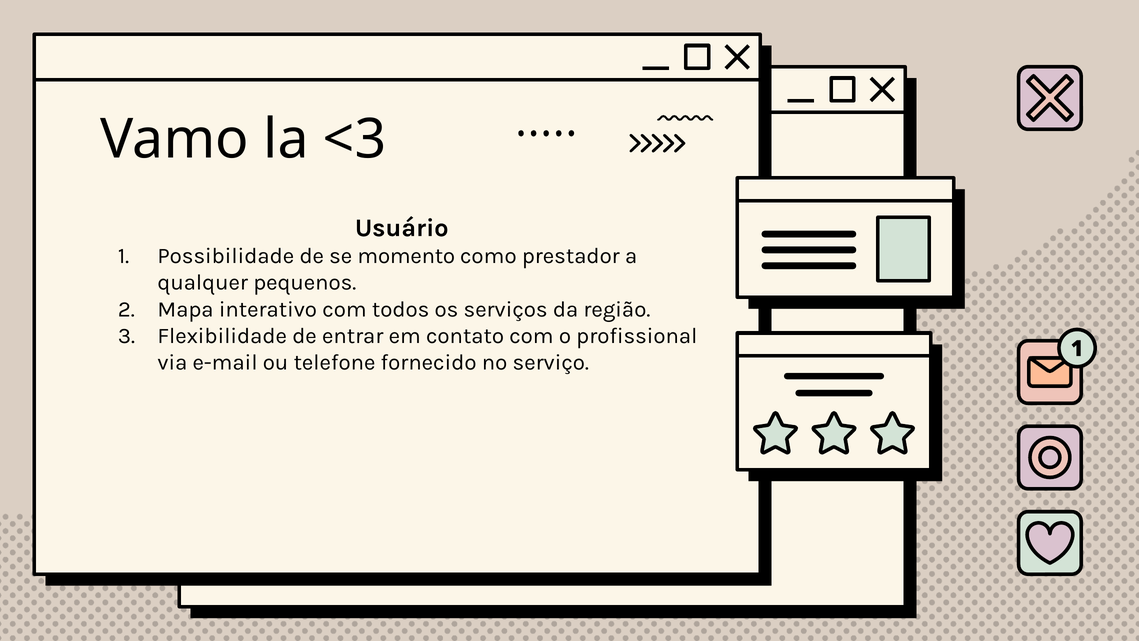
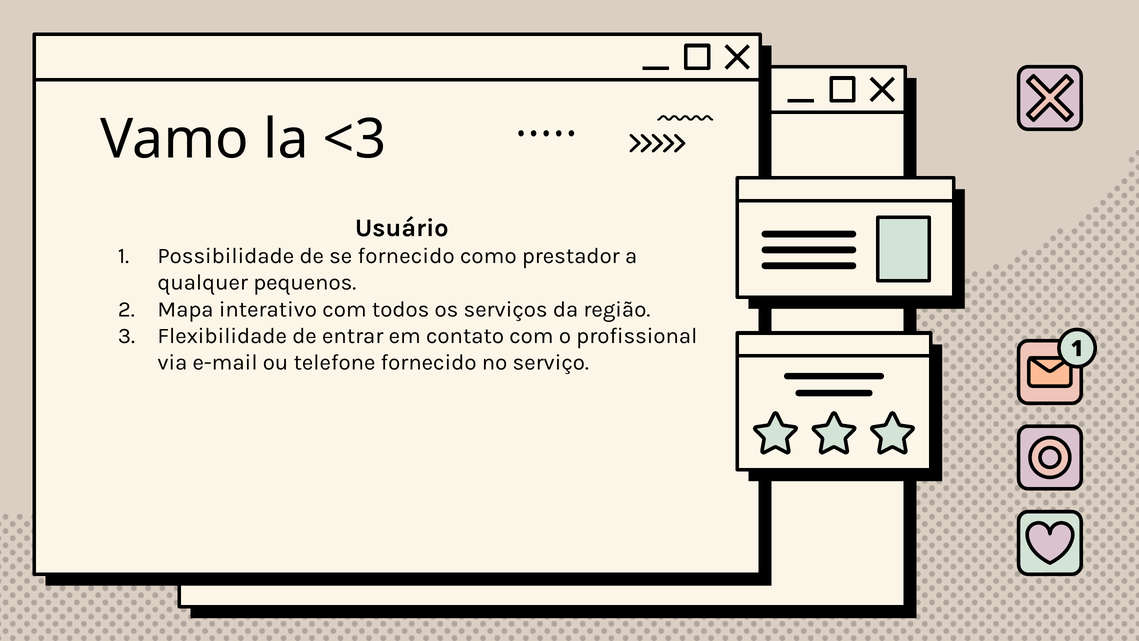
se momento: momento -> fornecido (406, 256)
